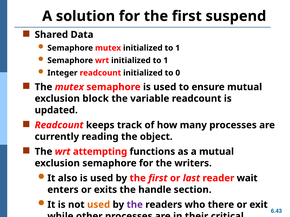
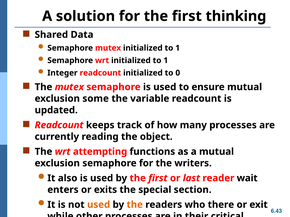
suspend: suspend -> thinking (236, 16)
block: block -> some (96, 99)
handle: handle -> special (155, 190)
the colour: purple -> orange (135, 205)
